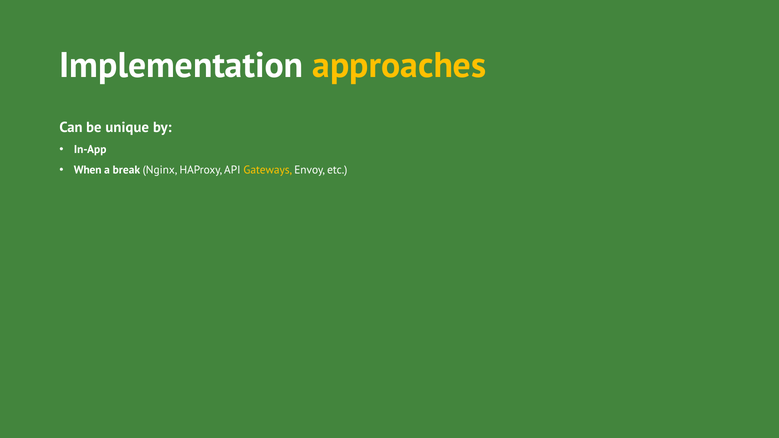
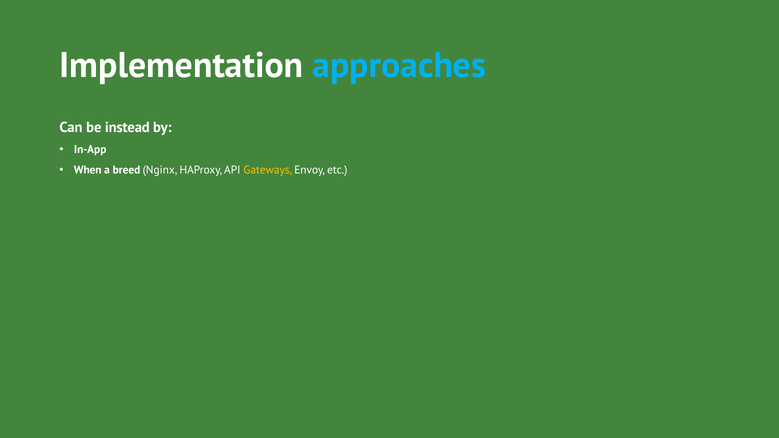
approaches colour: yellow -> light blue (399, 65)
unique: unique -> instead (127, 127)
break: break -> breed (126, 170)
